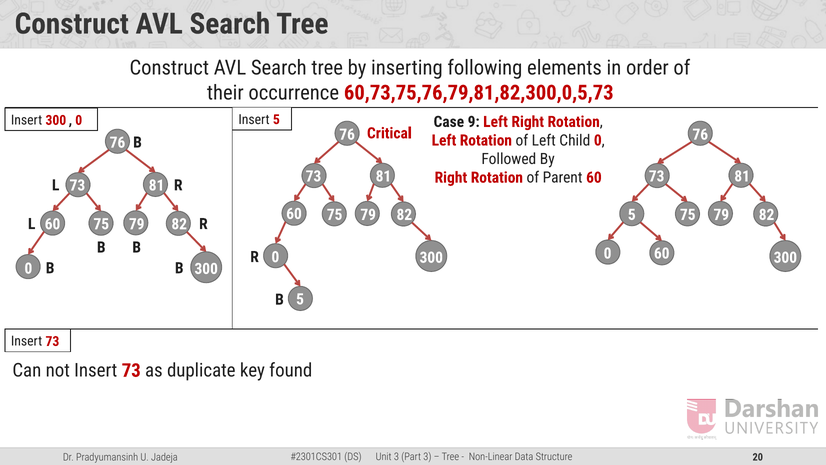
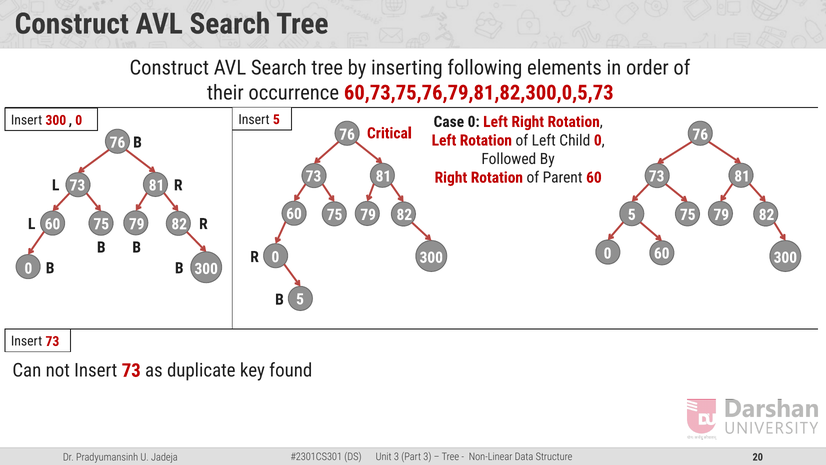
Case 9: 9 -> 0 (474, 122)
